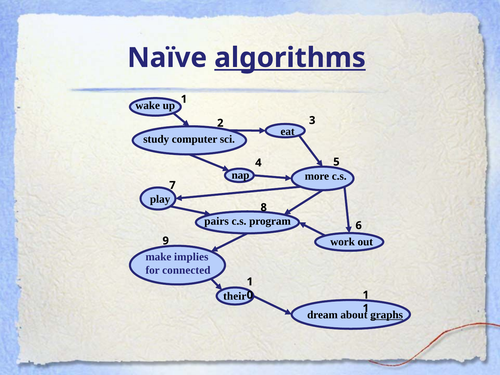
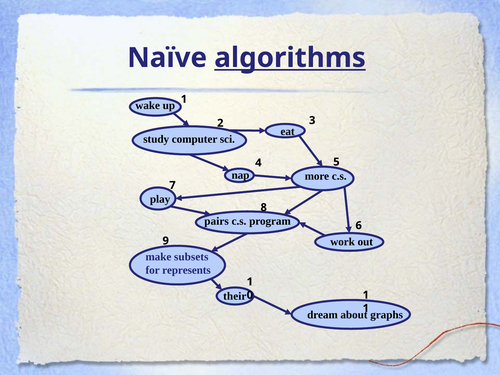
implies: implies -> subsets (191, 257)
connected: connected -> represents (186, 270)
graphs underline: present -> none (387, 315)
